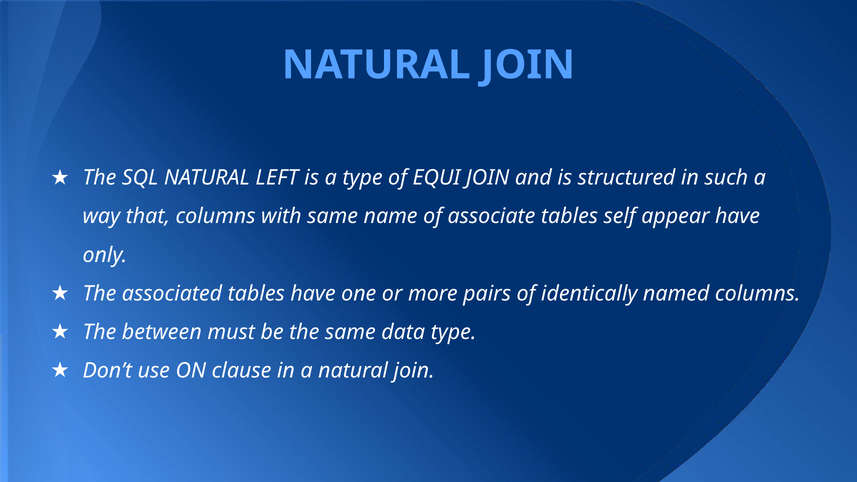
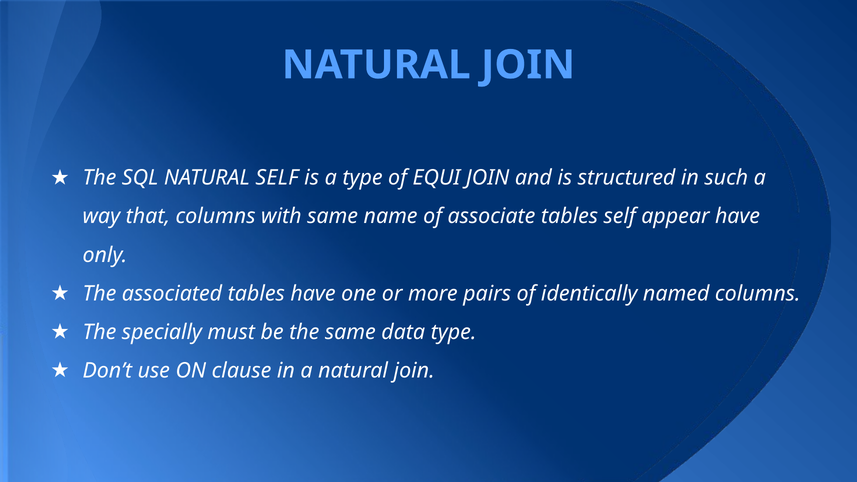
NATURAL LEFT: LEFT -> SELF (277, 178)
between: between -> specially (162, 332)
